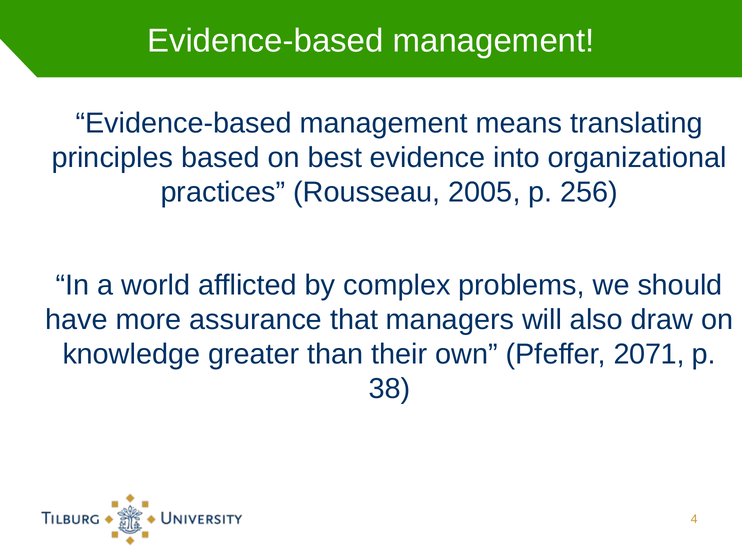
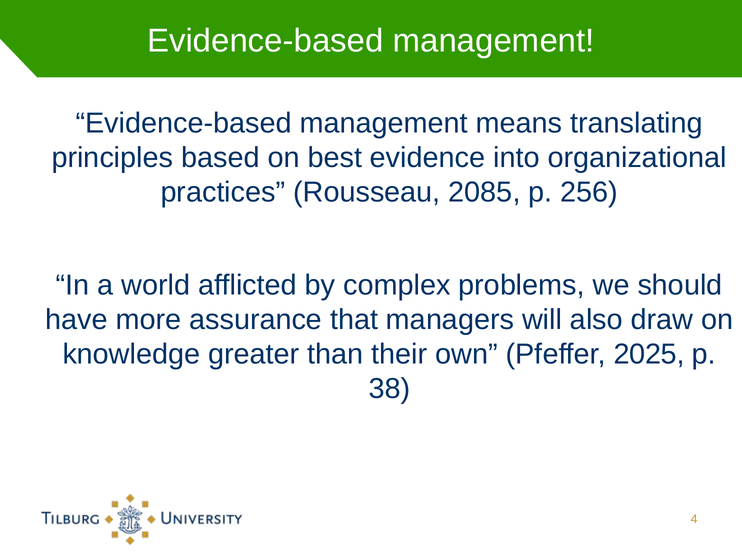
2005: 2005 -> 2085 (484, 192)
2071: 2071 -> 2025 (649, 355)
